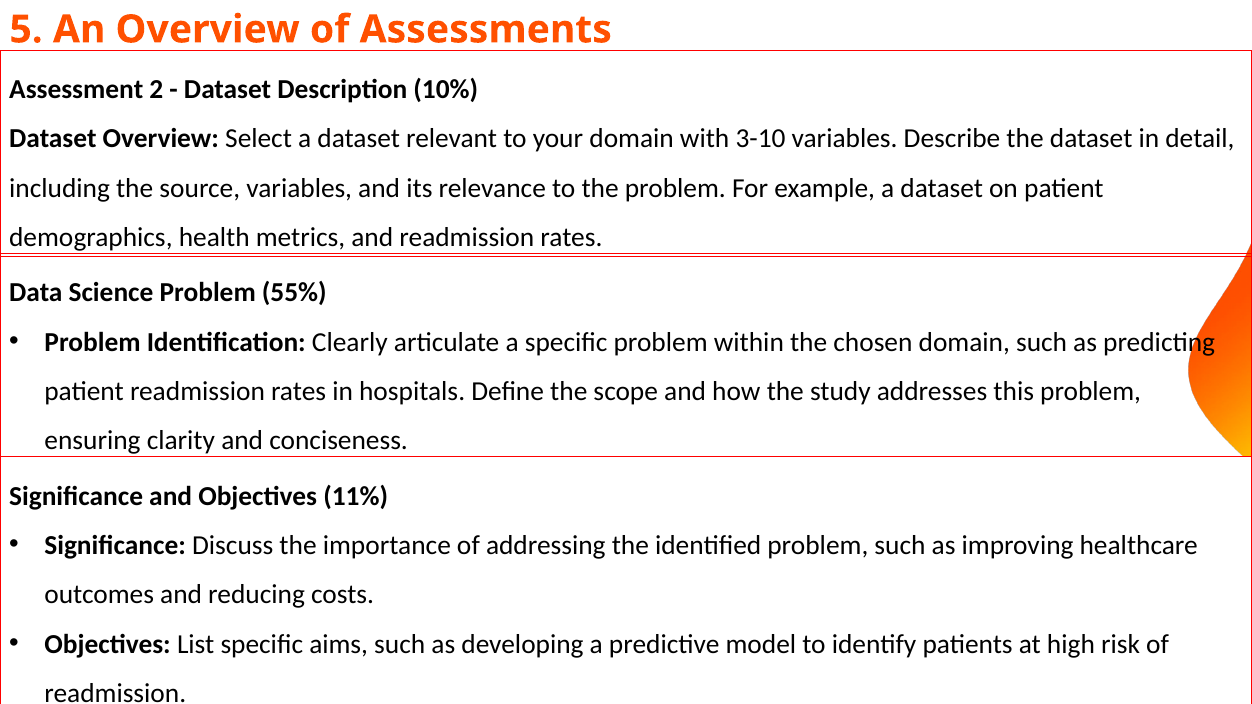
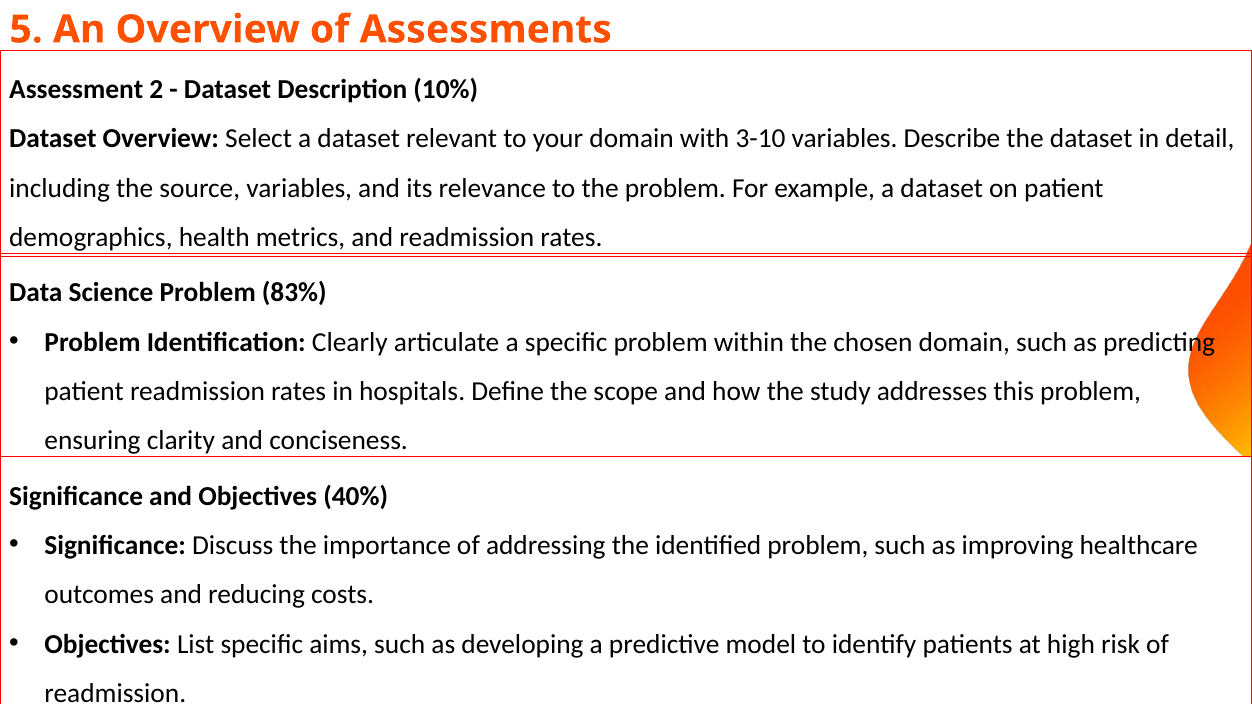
55%: 55% -> 83% (294, 293)
11%: 11% -> 40% (356, 496)
